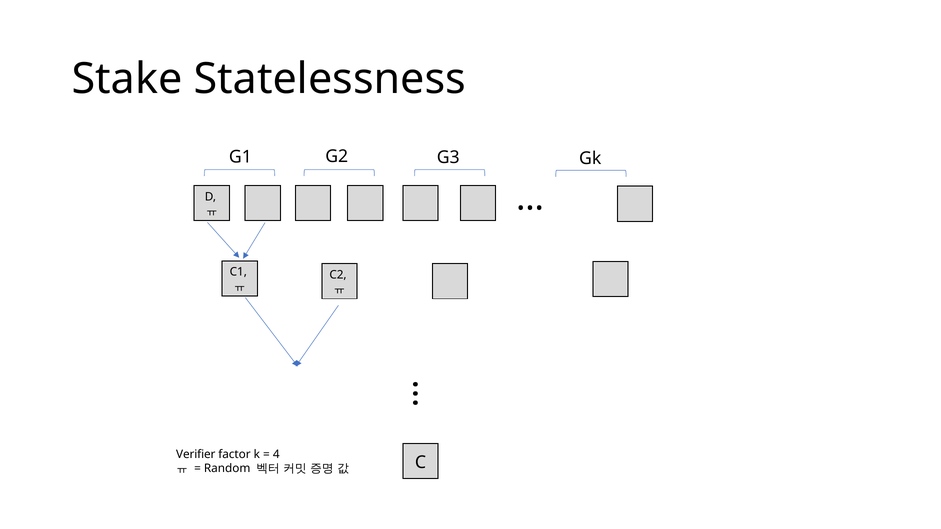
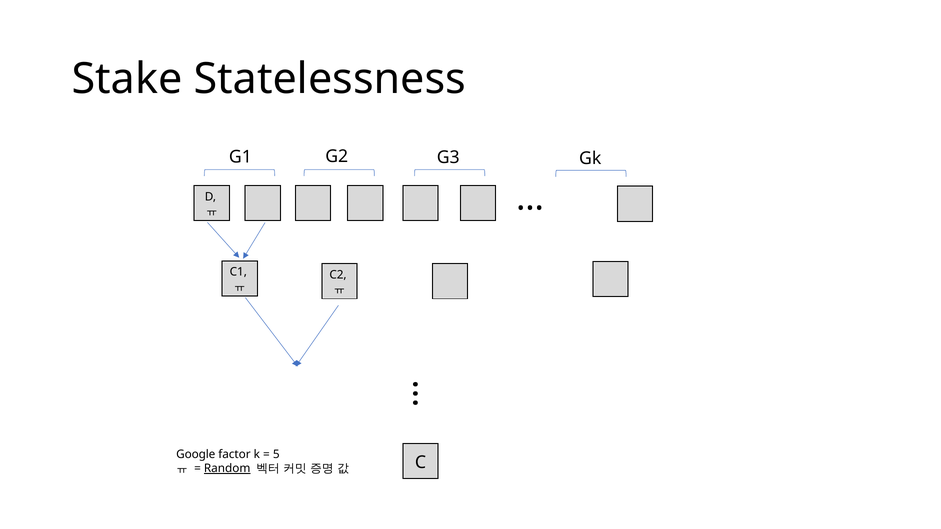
Verifier: Verifier -> Google (196, 455)
4: 4 -> 5 (276, 455)
Random underline: none -> present (227, 469)
